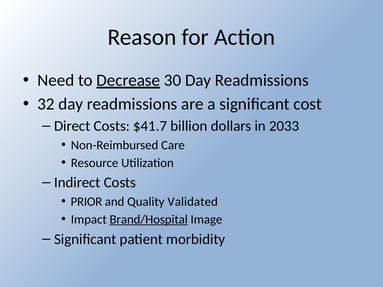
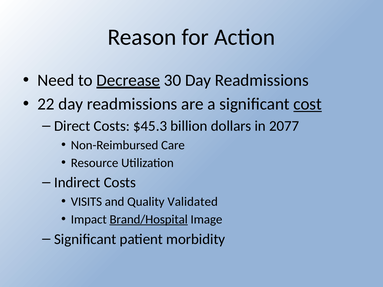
32: 32 -> 22 (46, 104)
cost underline: none -> present (308, 104)
$41.7: $41.7 -> $45.3 (150, 126)
2033: 2033 -> 2077 (284, 126)
PRIOR: PRIOR -> VISITS (86, 202)
